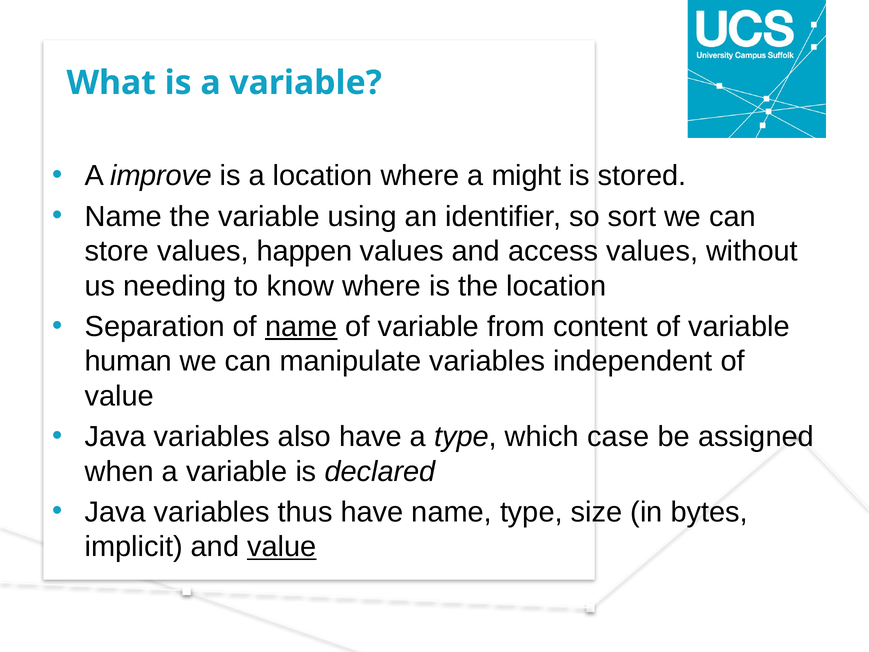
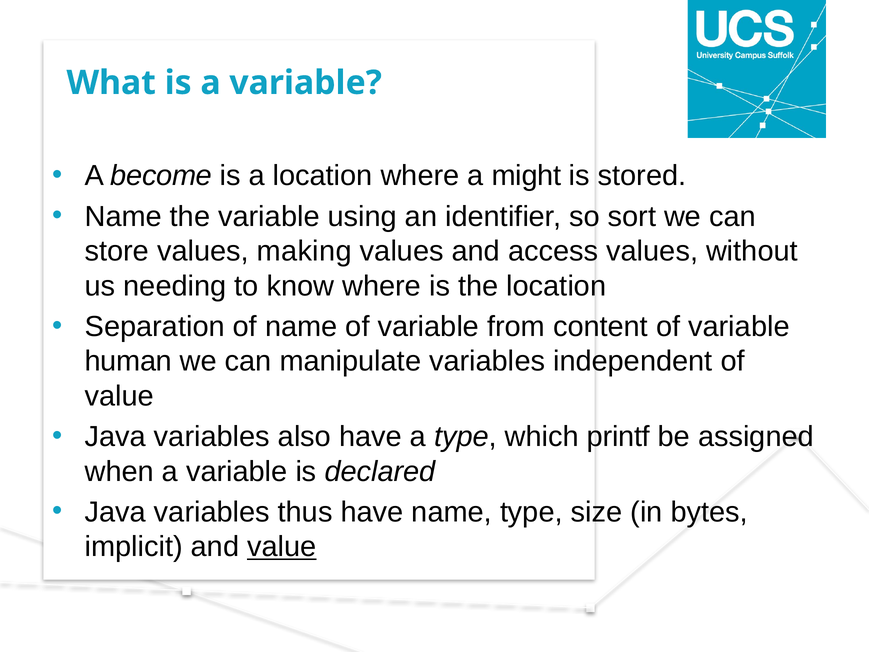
improve: improve -> become (161, 176)
happen: happen -> making (304, 251)
name underline: present -> none (301, 326)
case: case -> printf (618, 437)
